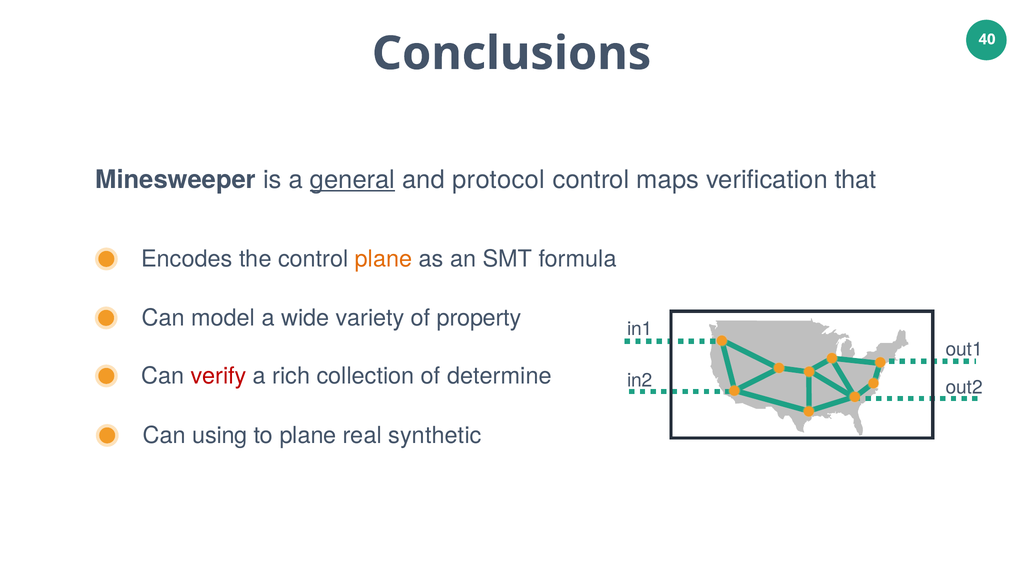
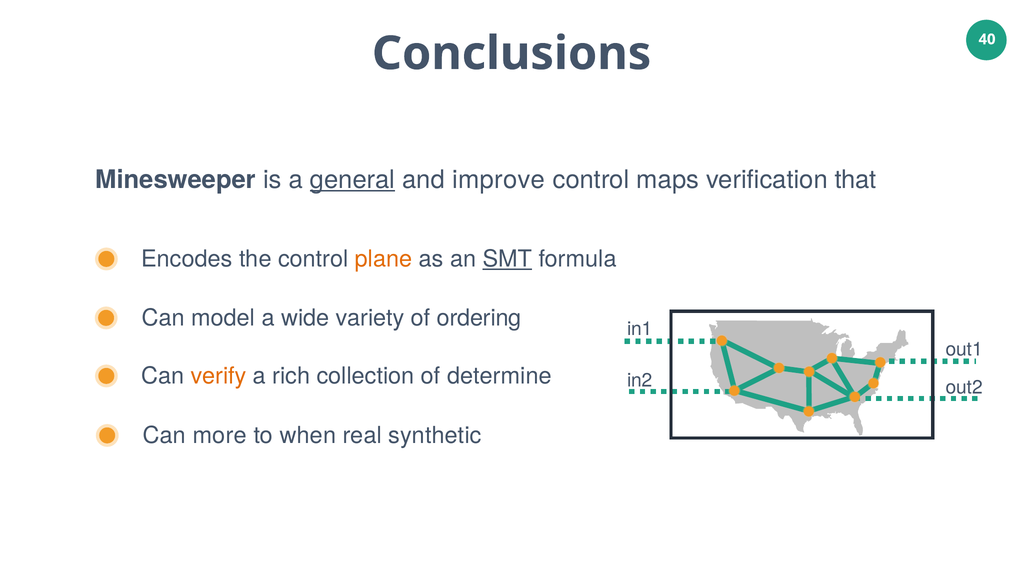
protocol: protocol -> improve (499, 180)
SMT underline: none -> present (507, 259)
property: property -> ordering (479, 318)
verify colour: red -> orange (219, 376)
using: using -> more (220, 435)
to plane: plane -> when (308, 435)
